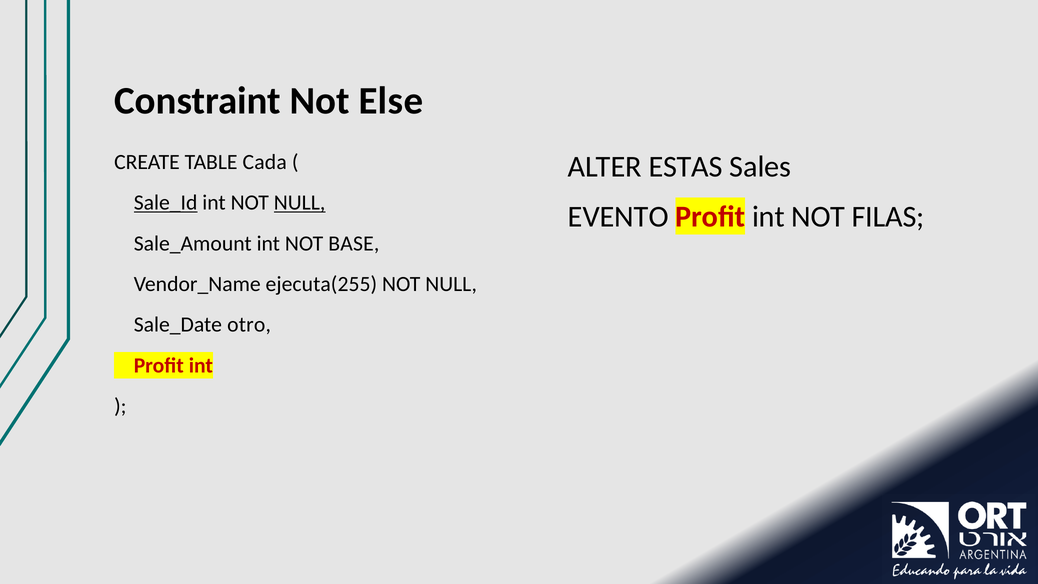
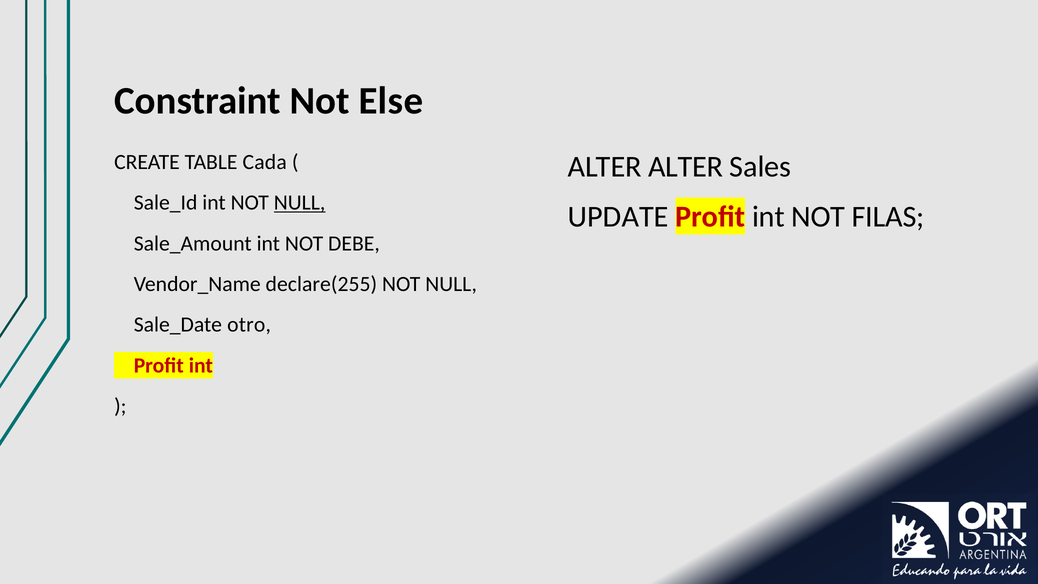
ALTER ESTAS: ESTAS -> ALTER (686, 167)
Sale_Id underline: present -> none (166, 203)
EVENTO: EVENTO -> UPDATE (618, 217)
BASE: BASE -> DEBE (354, 243)
ejecuta(255: ejecuta(255 -> declare(255 (321, 284)
